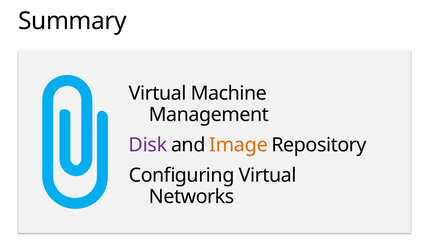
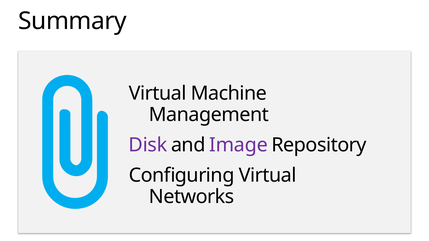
Image colour: orange -> purple (239, 145)
